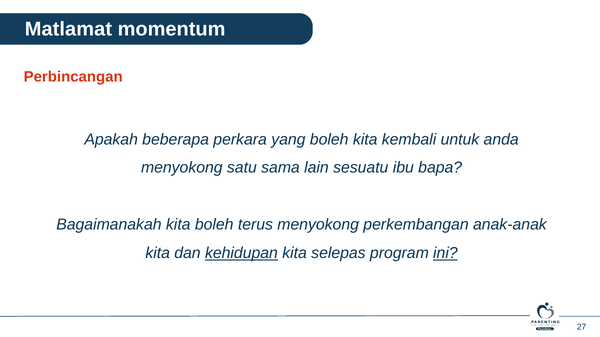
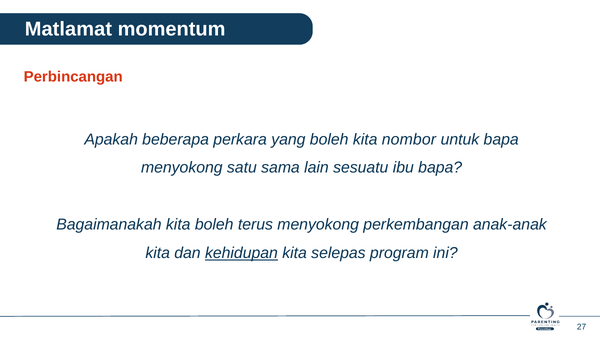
kembali: kembali -> nombor (409, 140)
untuk anda: anda -> bapa (501, 140)
ini underline: present -> none (445, 253)
